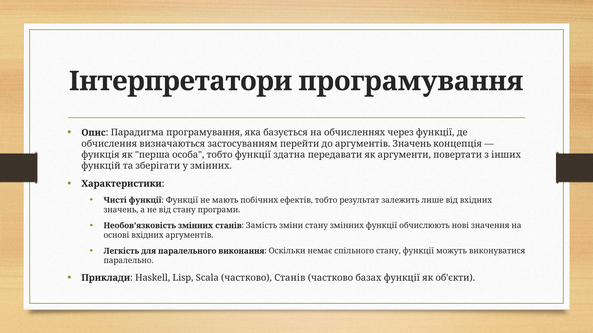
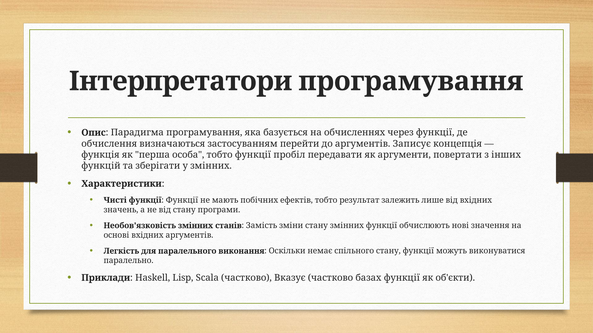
аргументів Значень: Значень -> Записує (412, 144)
здатна: здатна -> пробіл (289, 155)
частково Станів: Станів -> Вказує (290, 278)
